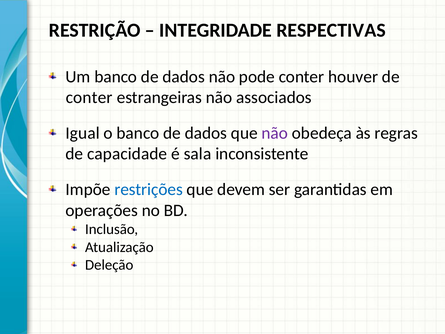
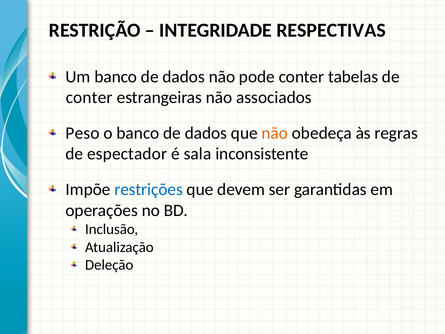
houver: houver -> tabelas (353, 77)
Igual: Igual -> Peso (83, 133)
não colour: purple -> orange (275, 133)
capacidade: capacidade -> espectador (127, 154)
